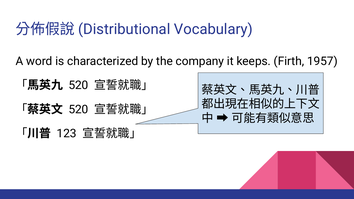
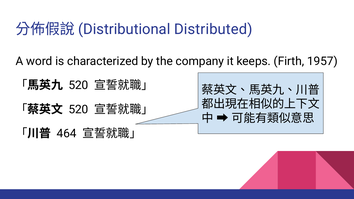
Vocabulary: Vocabulary -> Distributed (213, 29)
123: 123 -> 464 (67, 134)
